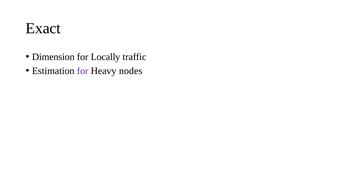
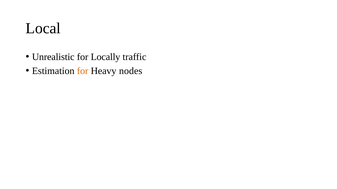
Exact: Exact -> Local (43, 28)
Dimension: Dimension -> Unrealistic (53, 57)
for colour: purple -> orange (83, 71)
